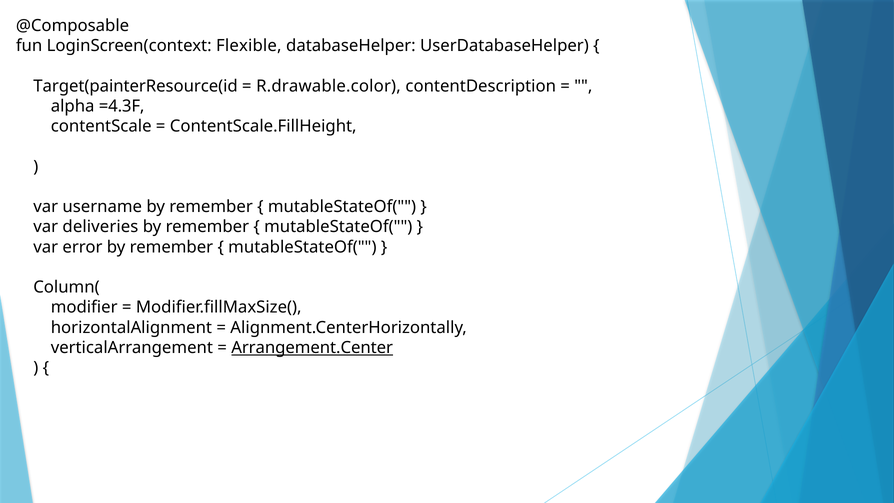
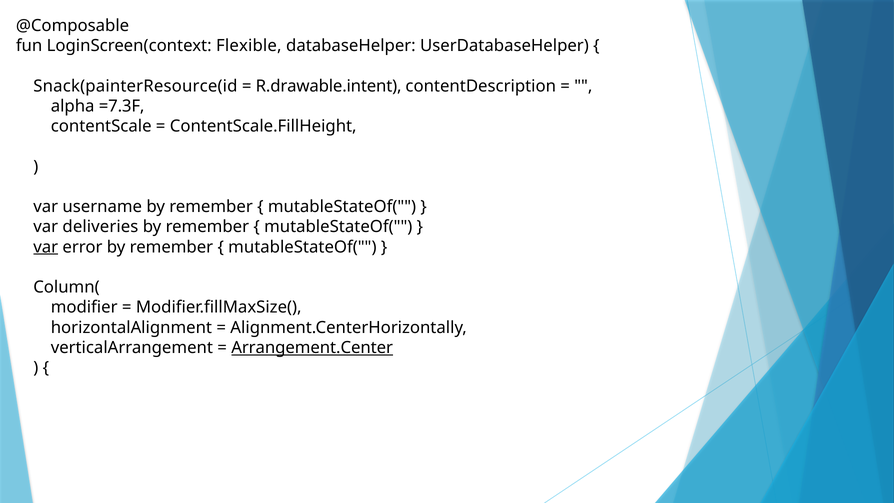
Target(painterResource(id: Target(painterResource(id -> Snack(painterResource(id (135, 86)
R.drawable.color: R.drawable.color -> R.drawable.intent (329, 86)
=4.3F: =4.3F -> =7.3F (122, 106)
var underline: none -> present (46, 247)
